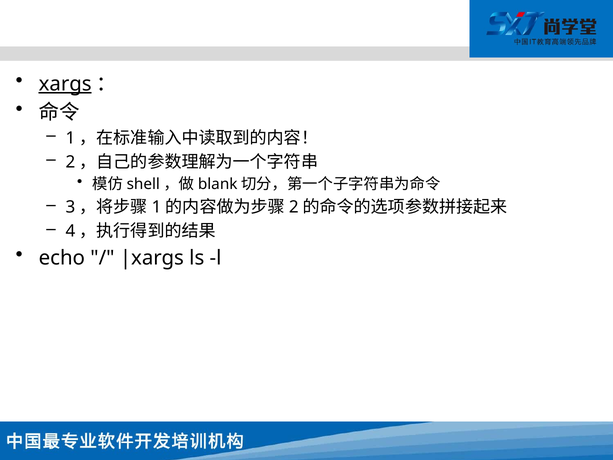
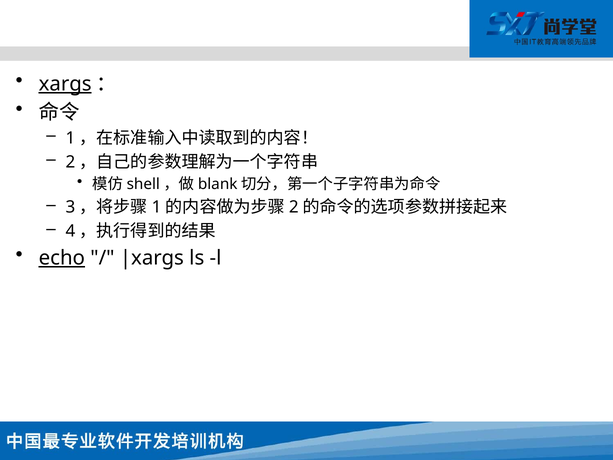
echo underline: none -> present (62, 258)
